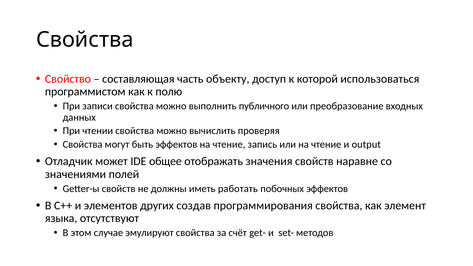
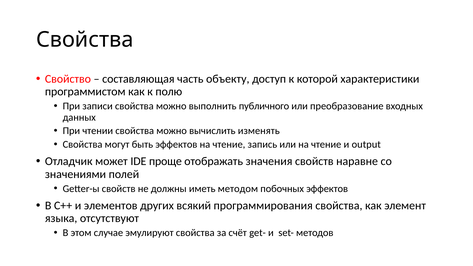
использоваться: использоваться -> характеристики (380, 79)
проверяя: проверяя -> изменять (259, 131)
общее: общее -> проще (165, 161)
работать: работать -> методом (238, 189)
создав: создав -> всякий (194, 206)
